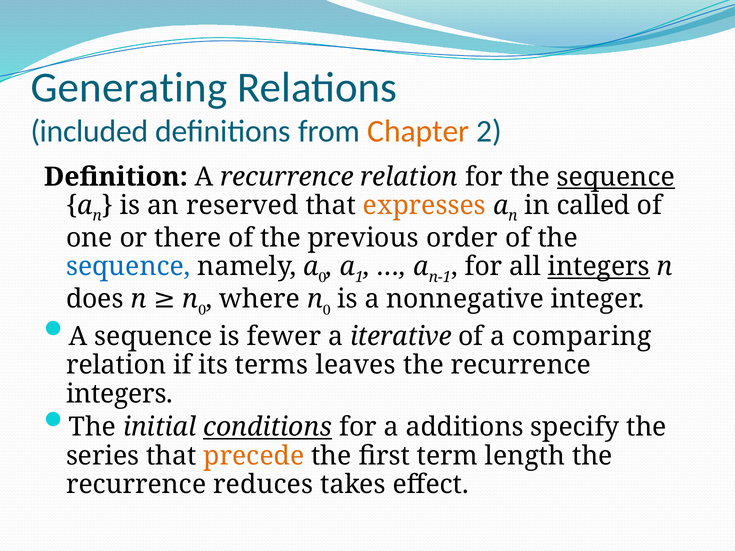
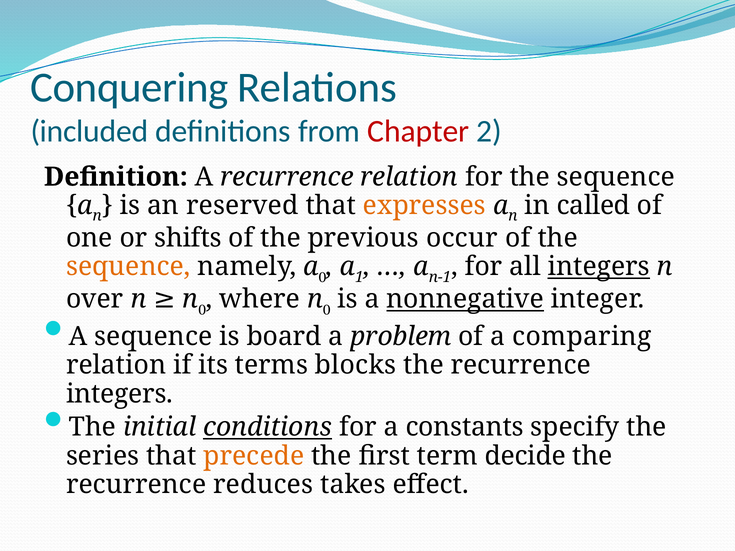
Generating: Generating -> Conquering (129, 87)
Chapter colour: orange -> red (418, 131)
sequence underline: present -> none (616, 177)
there: there -> shifts (188, 238)
order: order -> occur (462, 238)
sequence colour: blue -> orange (128, 267)
does: does -> over (95, 299)
nonnegative underline: none -> present (465, 299)
fewer: fewer -> board (284, 337)
iterative: iterative -> problem (401, 337)
leaves: leaves -> blocks (356, 365)
additions: additions -> constants (465, 427)
length: length -> decide (525, 456)
